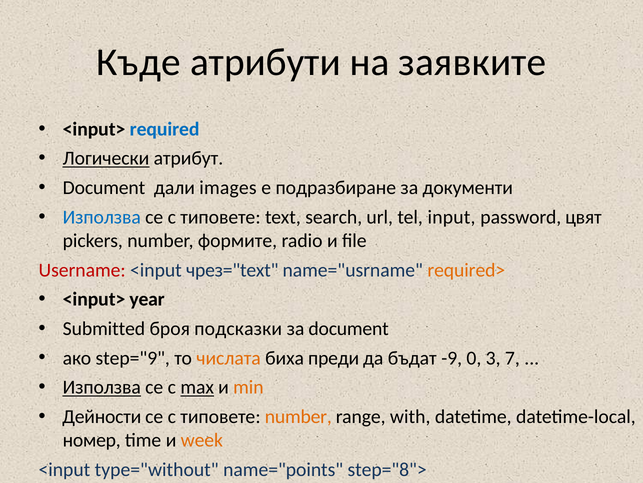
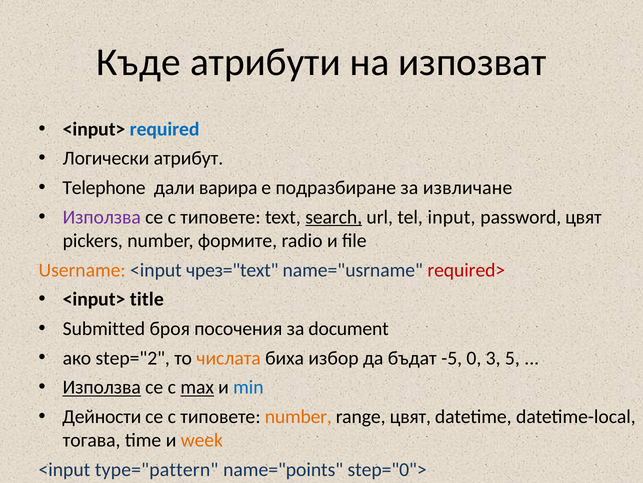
заявките: заявките -> изпозват (472, 62)
Логически underline: present -> none (106, 158)
Document: Document -> Telephone (104, 187)
images: images -> варира (228, 187)
документи: документи -> извличане (468, 187)
Използва colour: blue -> purple (102, 217)
search underline: none -> present (334, 217)
Username colour: red -> orange (82, 270)
required> colour: orange -> red (466, 270)
year: year -> title (147, 299)
подсказки: подсказки -> посочения (238, 328)
step="9: step="9 -> step="2 (133, 357)
преди: преди -> избор (334, 357)
-9: -9 -> -5 (452, 357)
7: 7 -> 5 (512, 357)
min colour: orange -> blue (248, 387)
range with: with -> цвят (410, 416)
номер: номер -> тогава (92, 440)
type="without: type="without -> type="pattern (157, 469)
step="8">: step="8"> -> step="0"> (387, 469)
